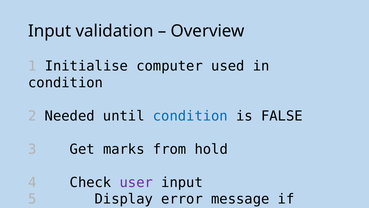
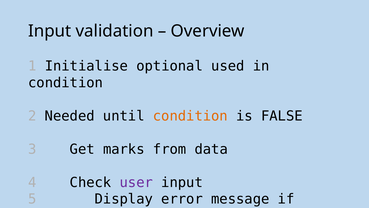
computer: computer -> optional (170, 66)
condition colour: blue -> orange (190, 116)
hold: hold -> data (211, 149)
